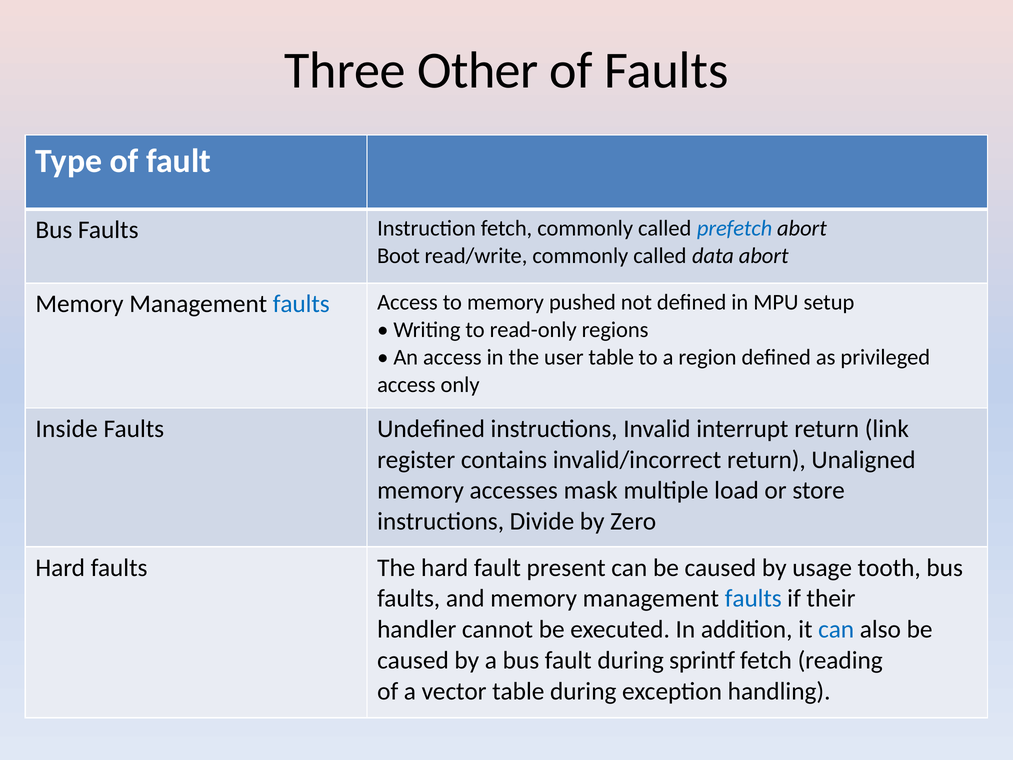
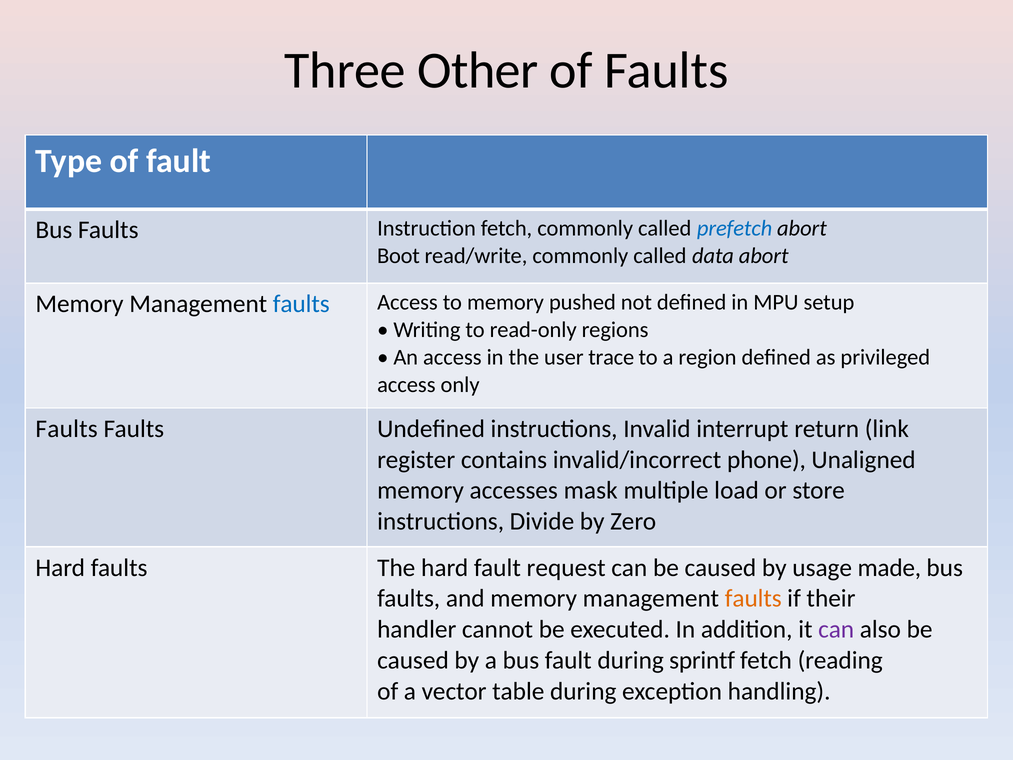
user table: table -> trace (611, 357)
Inside: Inside -> Faults (67, 429)
invalid/incorrect return: return -> phone (766, 460)
present: present -> request (566, 567)
tooth: tooth -> made (889, 567)
faults colour: blue -> orange (753, 598)
can colour: blue -> purple (836, 629)
